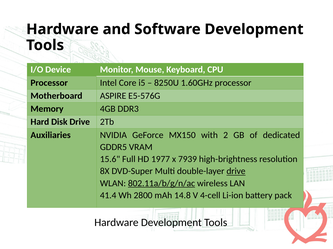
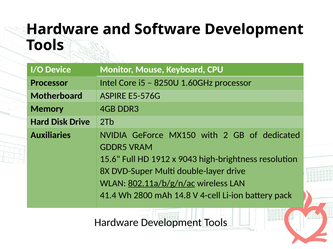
1977: 1977 -> 1912 (161, 160)
7939: 7939 -> 9043 (188, 160)
drive underline: present -> none (236, 172)
